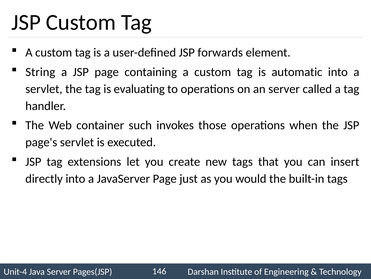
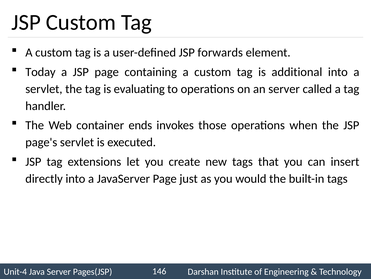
String: String -> Today (40, 72)
automatic: automatic -> additional (297, 72)
such: such -> ends (140, 125)
